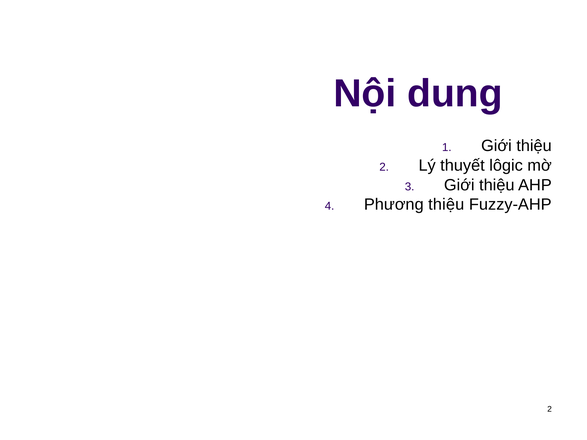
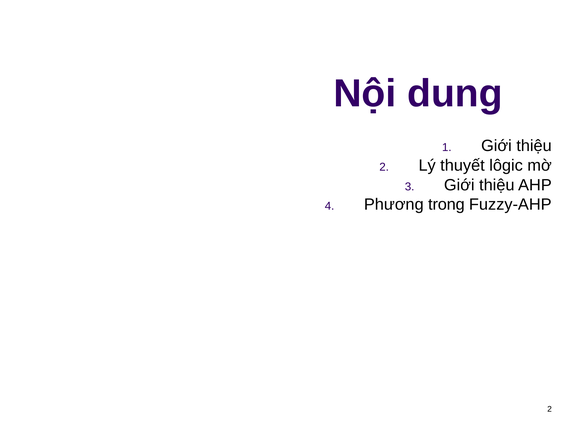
Phương thiệu: thiệu -> trong (446, 205)
